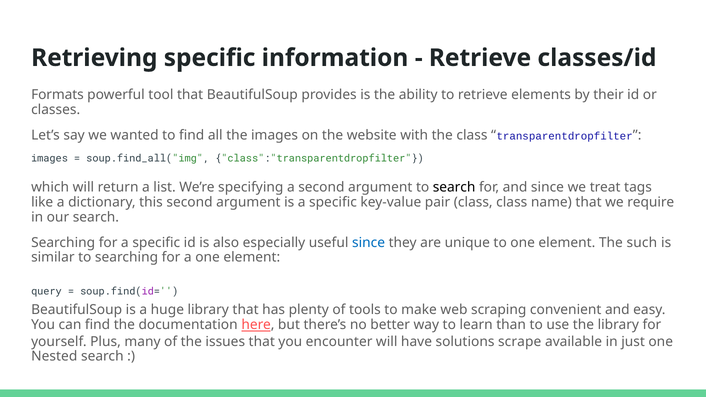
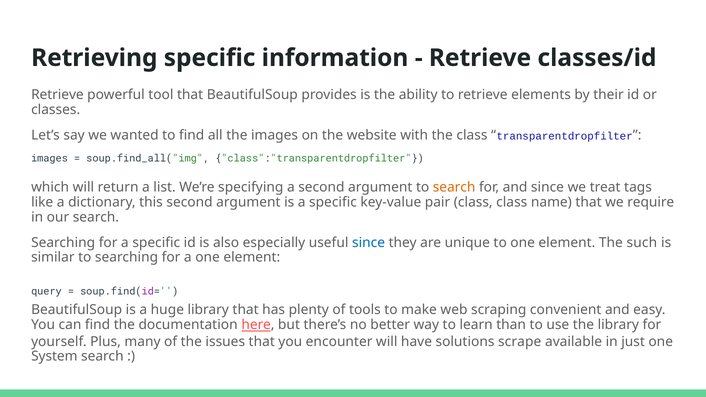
Formats: Formats -> Retrieve (57, 95)
search colour: black -> orange (454, 188)
Nested: Nested -> System (54, 356)
